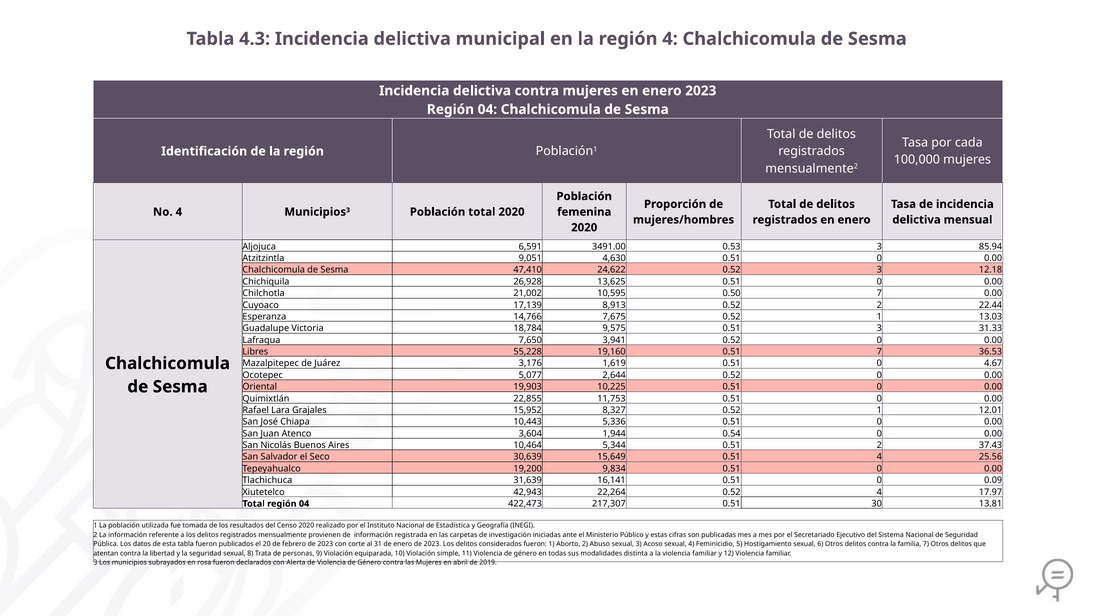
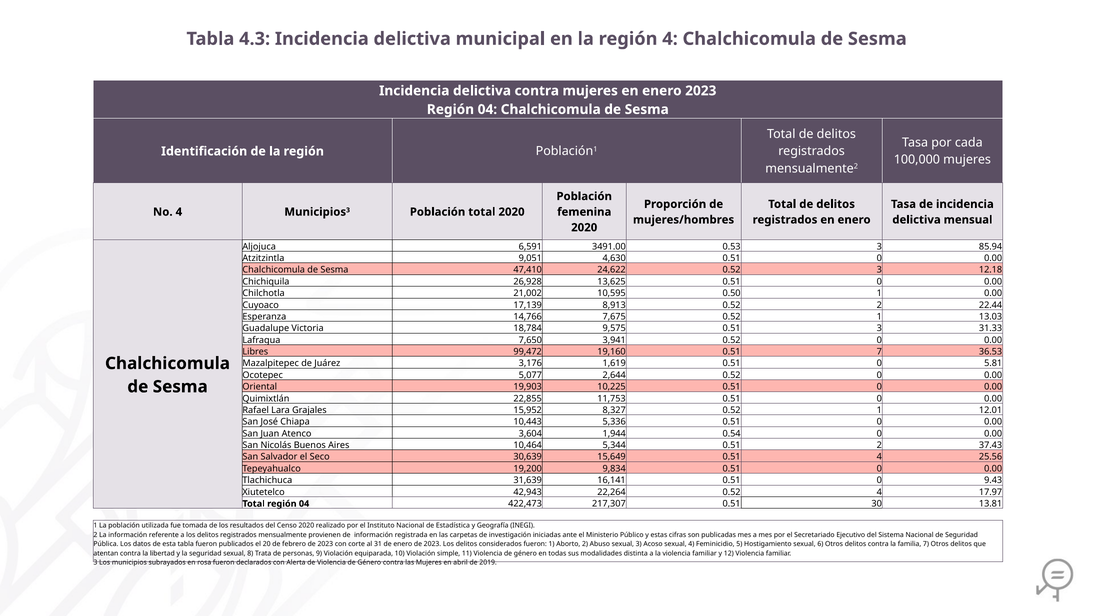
0.50 7: 7 -> 1 (879, 293)
55,228: 55,228 -> 99,472 (528, 351)
4.67: 4.67 -> 5.81 (993, 363)
0.09: 0.09 -> 9.43 (993, 480)
